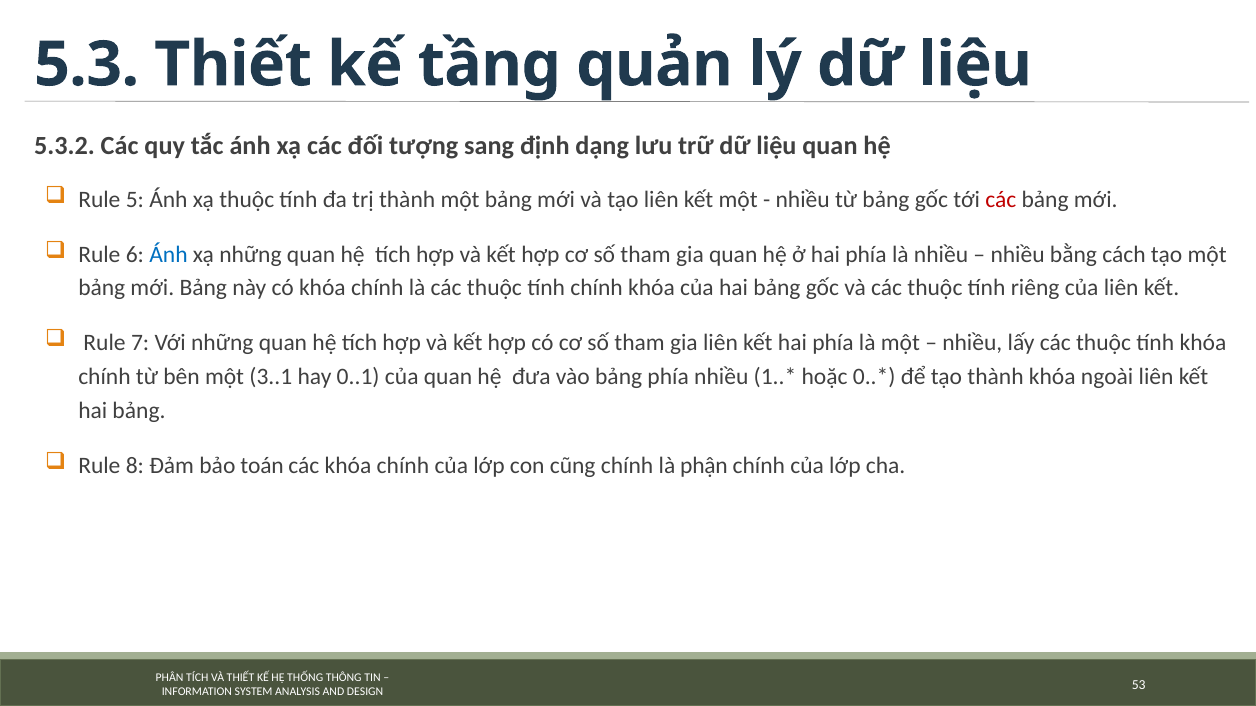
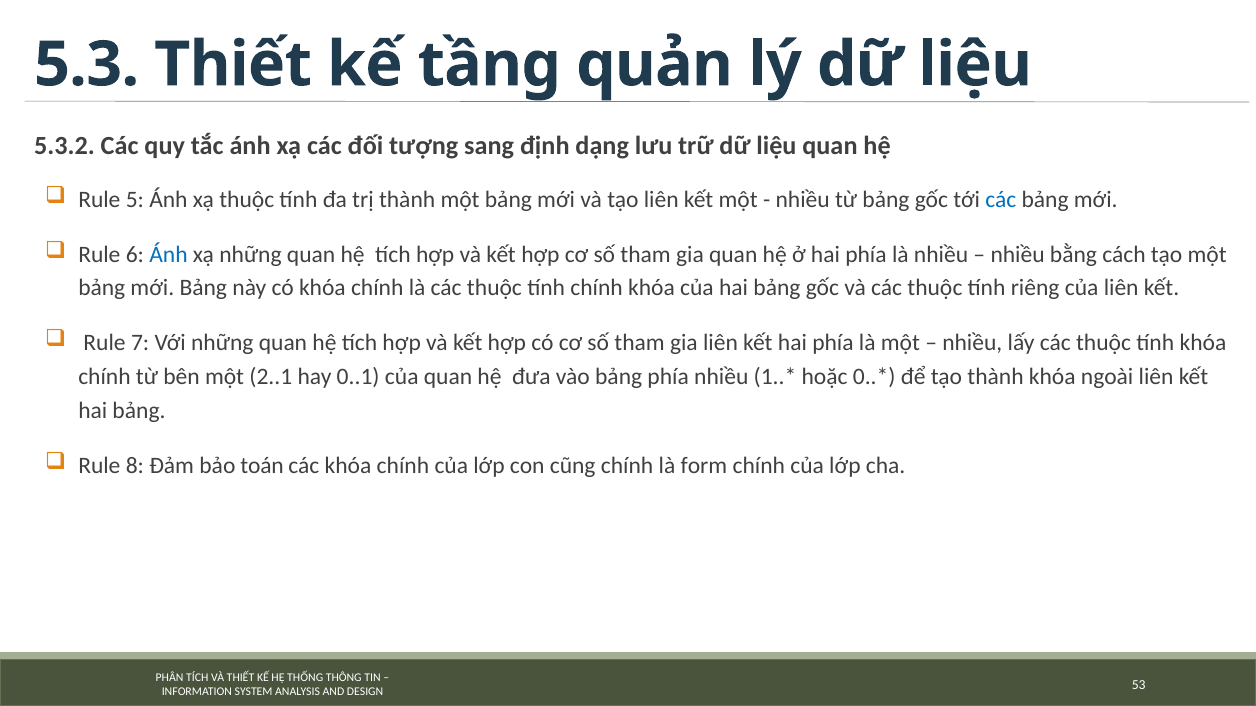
các colour: red -> blue (1001, 200)
3..1: 3..1 -> 2..1 (271, 377)
phận: phận -> form (704, 466)
